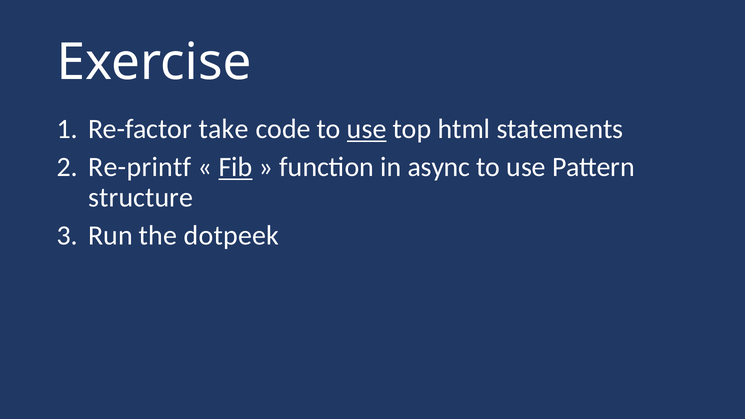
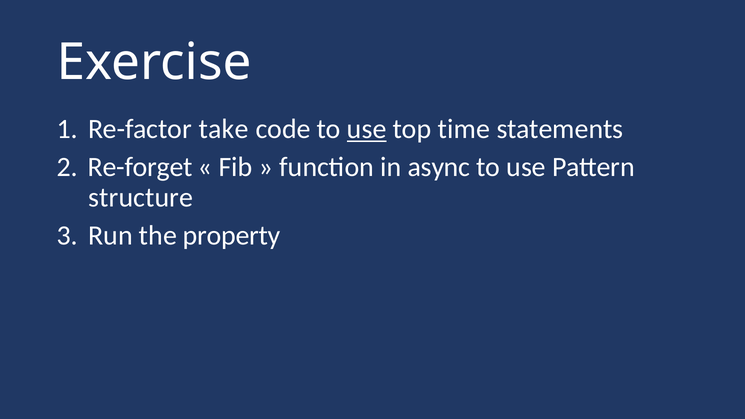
html: html -> time (464, 129)
Re-printf: Re-printf -> Re-forget (140, 167)
Fib underline: present -> none (236, 167)
dotpeek: dotpeek -> property (232, 235)
